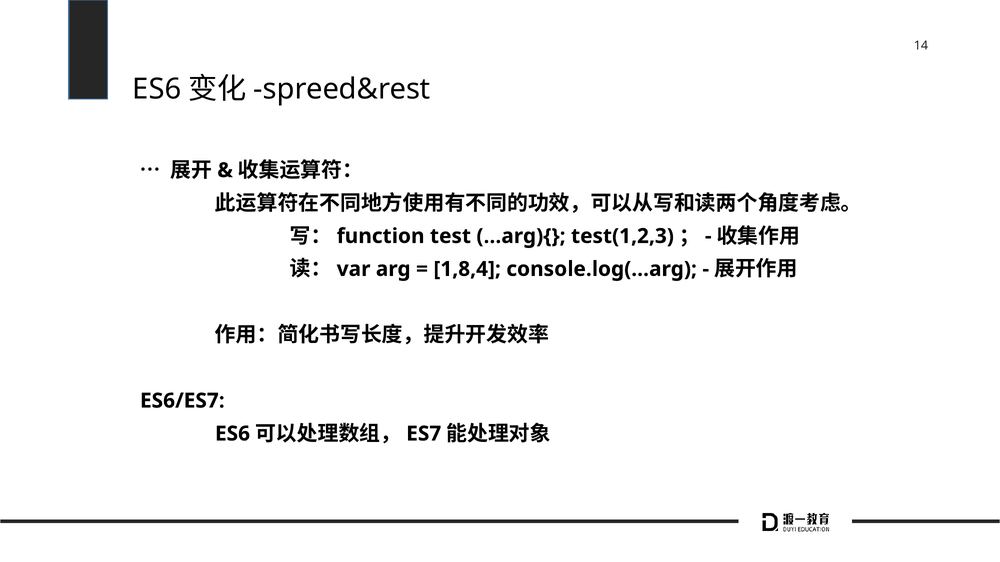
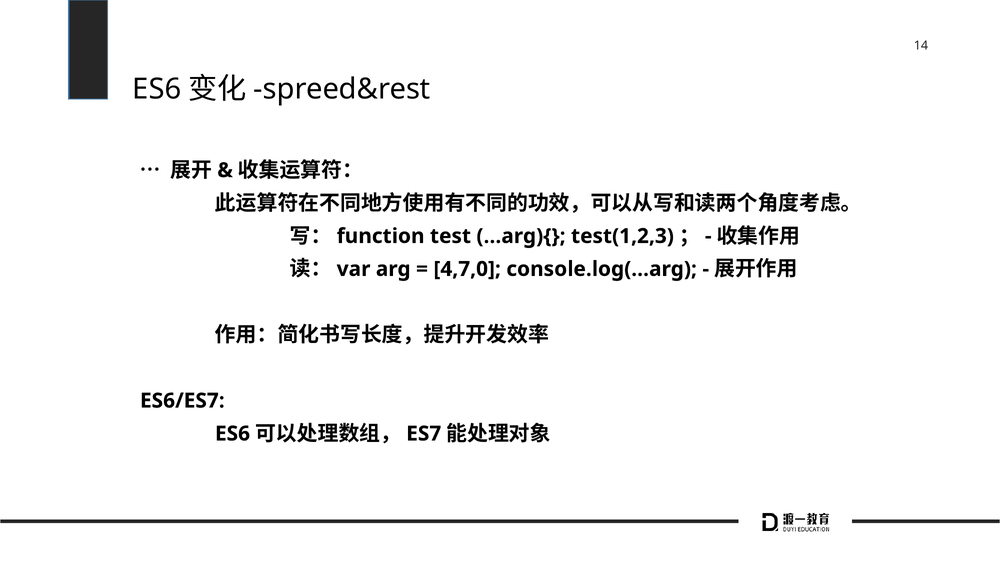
1,8,4: 1,8,4 -> 4,7,0 (467, 269)
